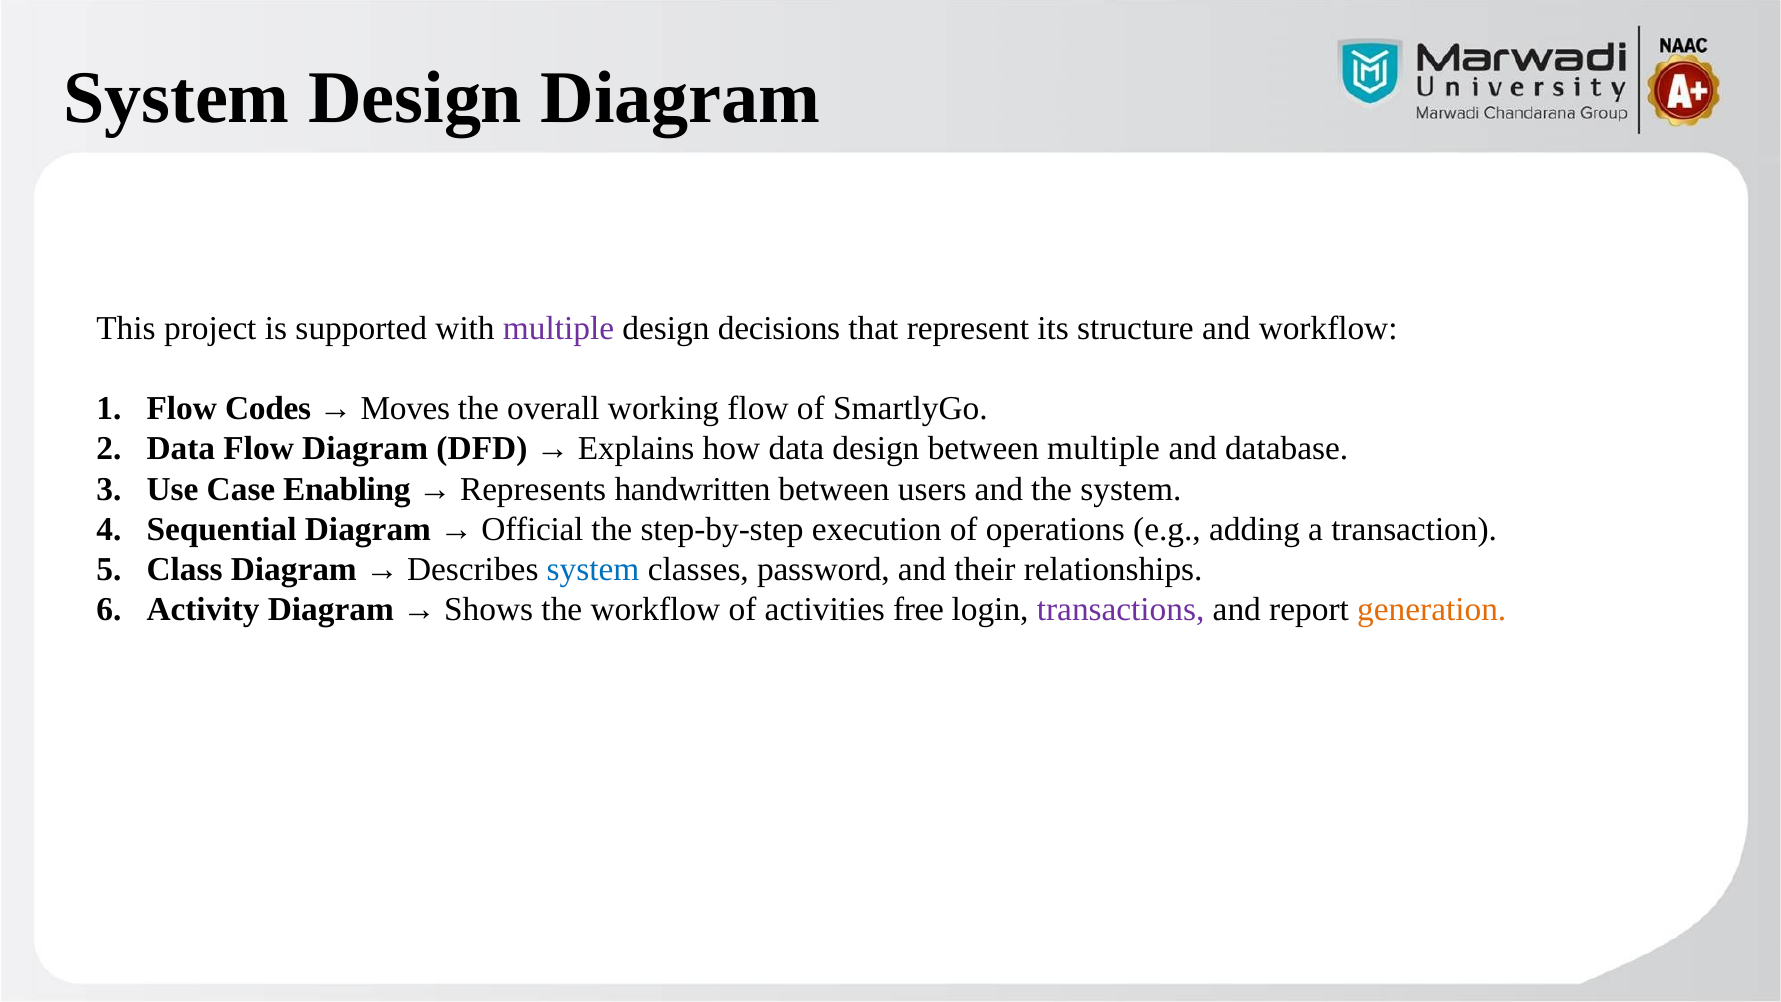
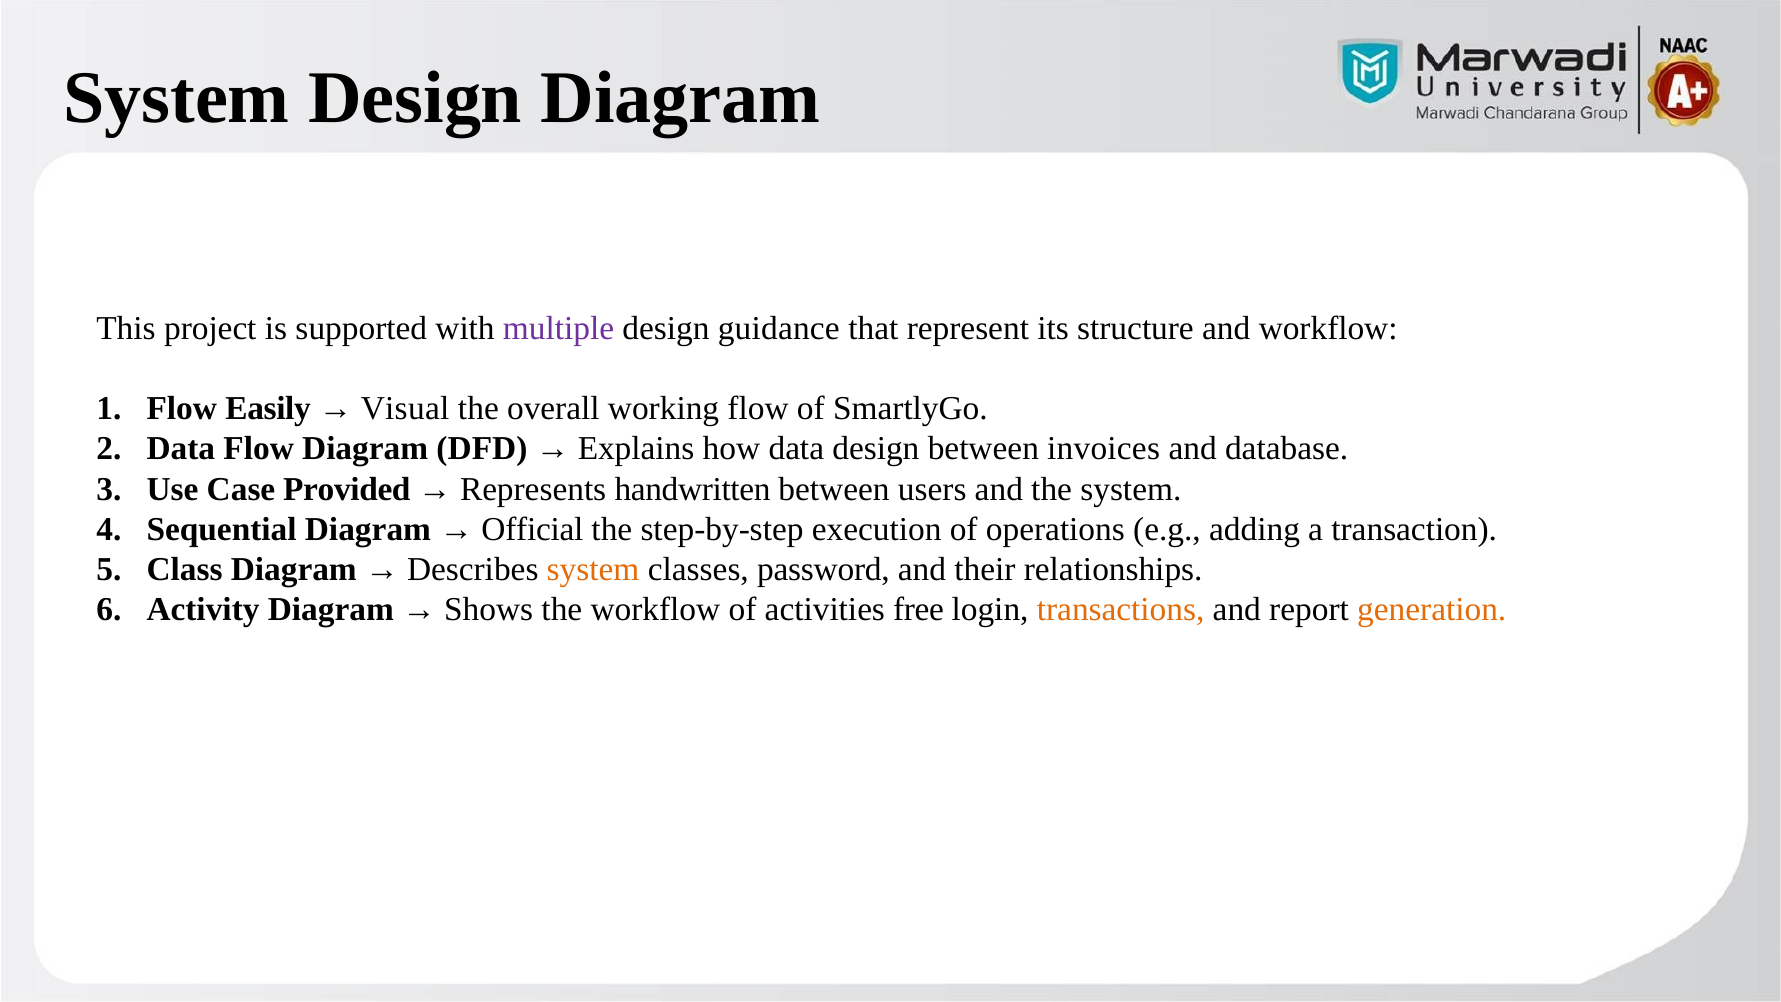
decisions: decisions -> guidance (779, 329)
Codes: Codes -> Easily (268, 409)
Moves: Moves -> Visual (405, 409)
between multiple: multiple -> invoices (1104, 449)
Enabling: Enabling -> Provided (347, 489)
system colour: blue -> orange (593, 569)
transactions colour: purple -> orange (1121, 609)
